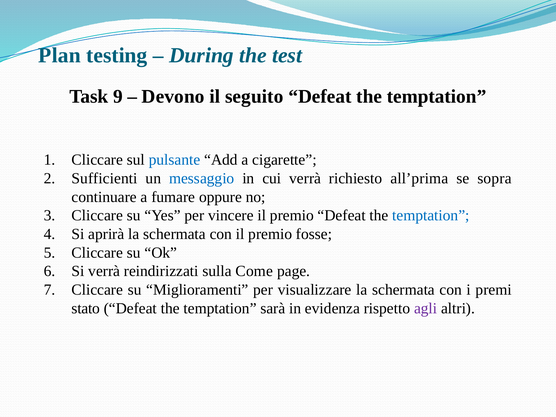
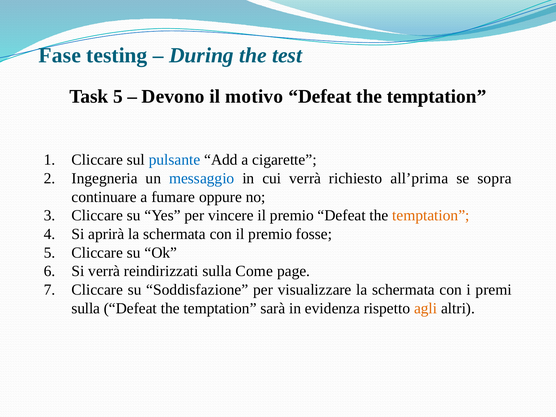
Plan: Plan -> Fase (60, 55)
Task 9: 9 -> 5 (118, 97)
seguito: seguito -> motivo (254, 97)
Sufficienti: Sufficienti -> Ingegneria (105, 178)
temptation colour: blue -> orange (431, 216)
Miglioramenti: Miglioramenti -> Soddisfazione (197, 290)
stato: stato -> sulla (86, 308)
agli colour: purple -> orange (426, 308)
